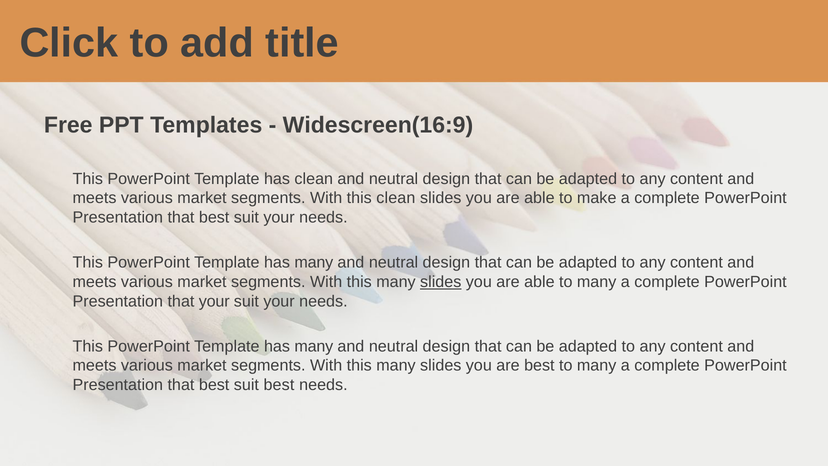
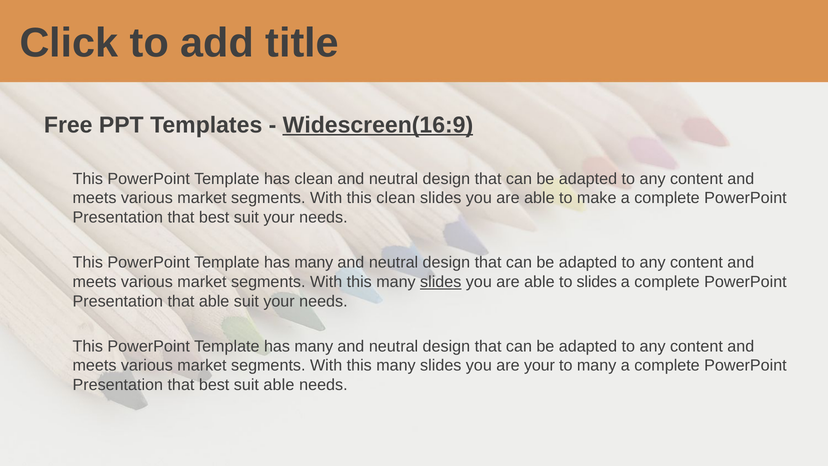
Widescreen(16:9 underline: none -> present (378, 125)
able to many: many -> slides (597, 282)
that your: your -> able (214, 301)
are best: best -> your (539, 365)
suit best: best -> able (279, 385)
